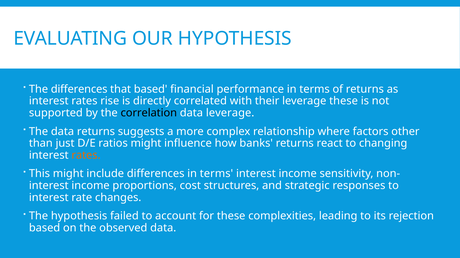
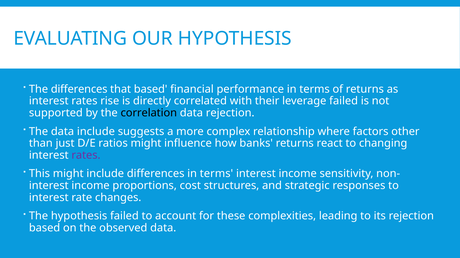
leverage these: these -> failed (344, 101)
data leverage: leverage -> rejection (230, 113)
data returns: returns -> include (96, 132)
rates colour: orange -> purple (86, 156)
